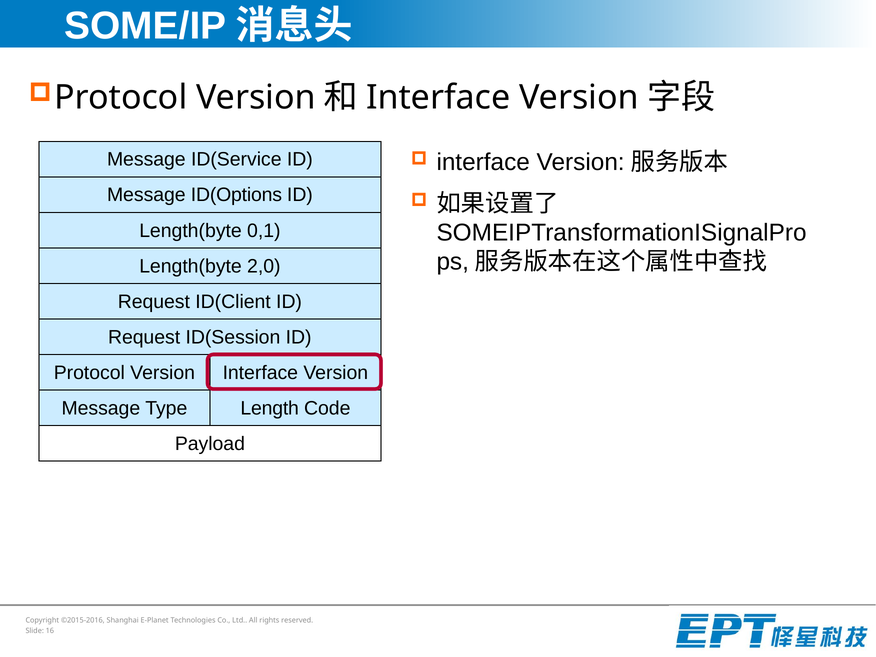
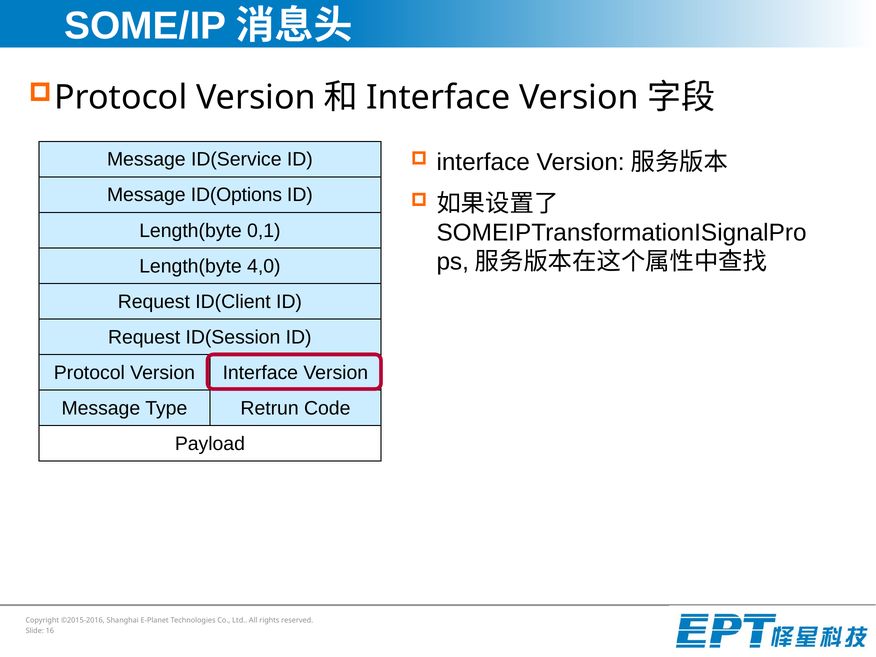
2,0: 2,0 -> 4,0 (264, 266)
Length: Length -> Retrun (270, 408)
